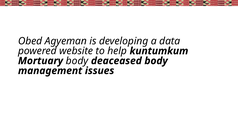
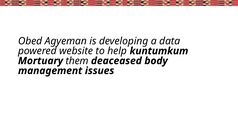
Mortuary body: body -> them (77, 61)
